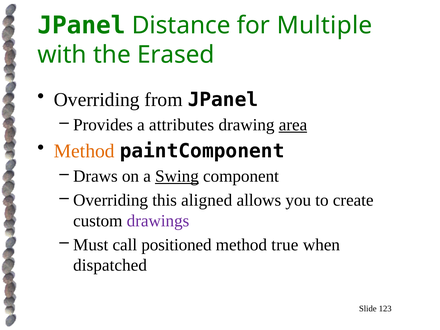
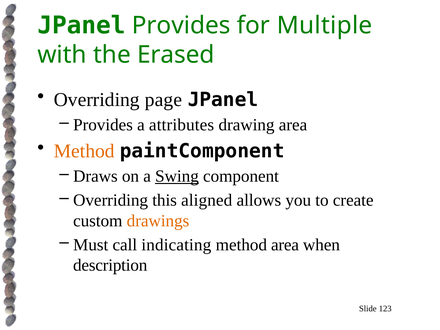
Distance: Distance -> Provides (181, 26)
from: from -> page (163, 100)
area underline: present -> none (293, 125)
drawings colour: purple -> orange (158, 221)
positioned: positioned -> indicating (176, 245)
method true: true -> area (285, 245)
dispatched: dispatched -> description (110, 265)
